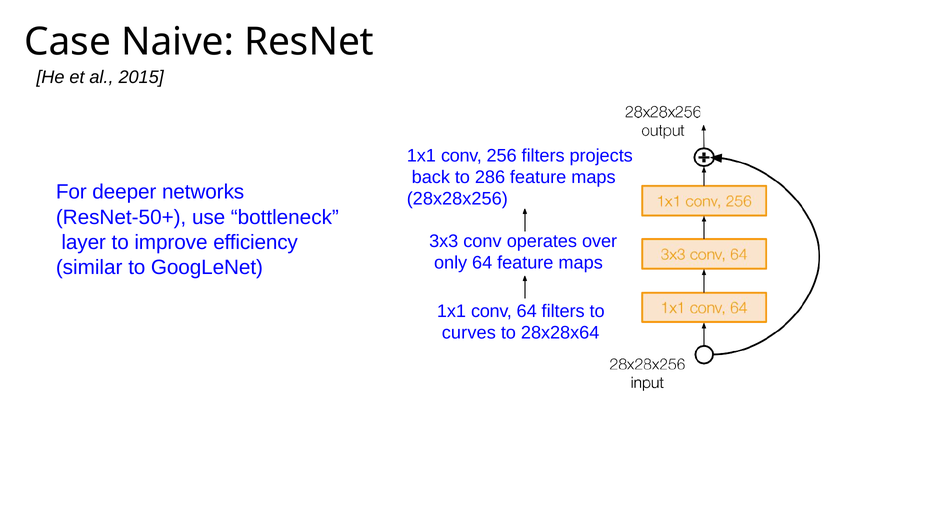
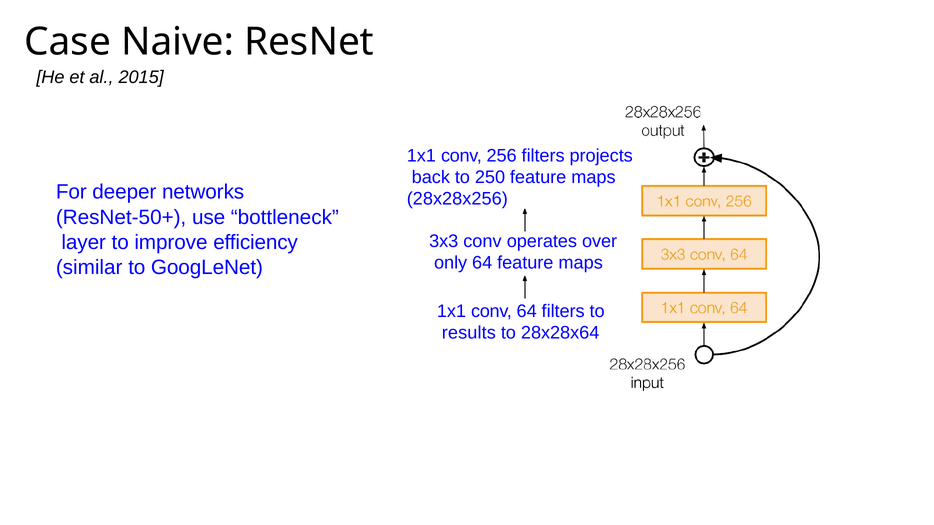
286: 286 -> 250 (490, 177)
curves: curves -> results (469, 333)
